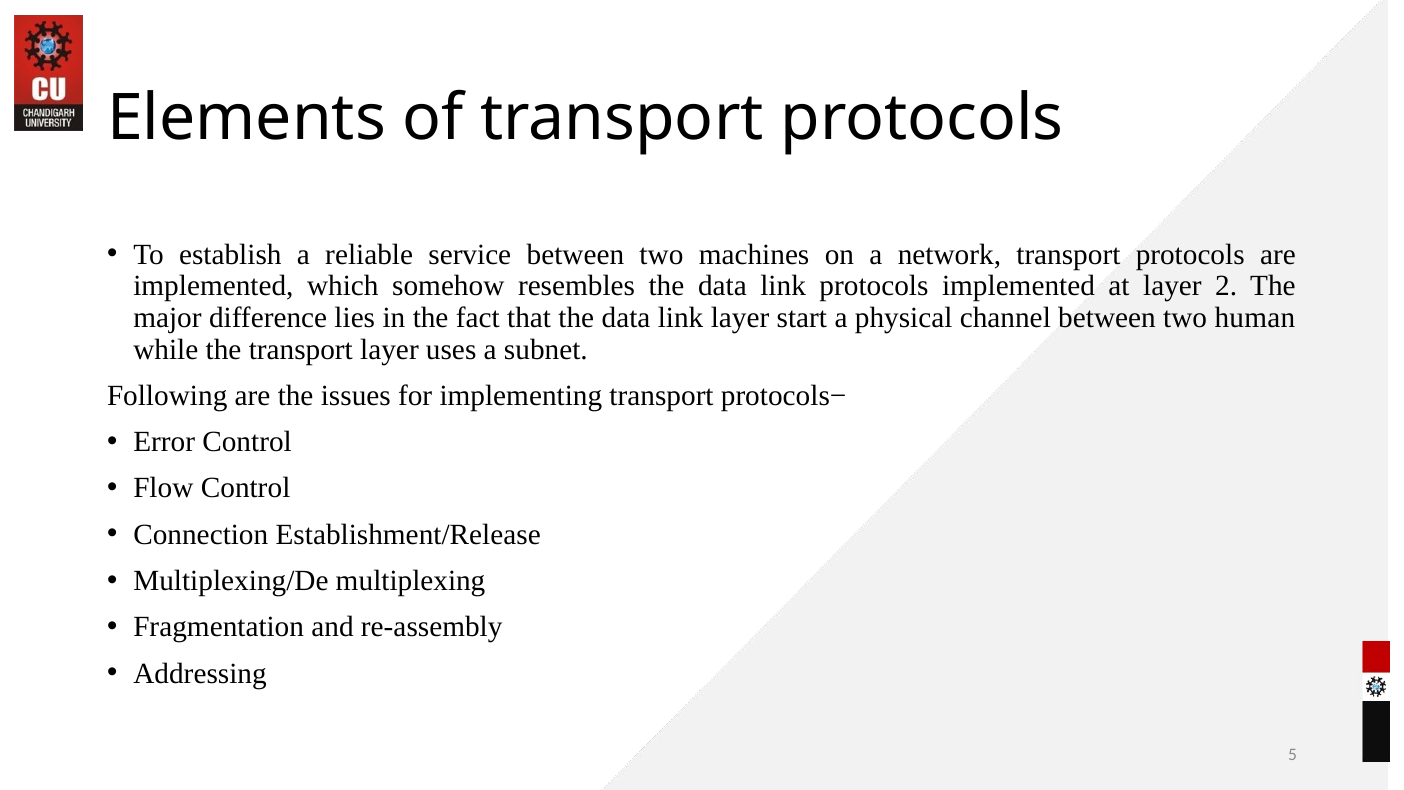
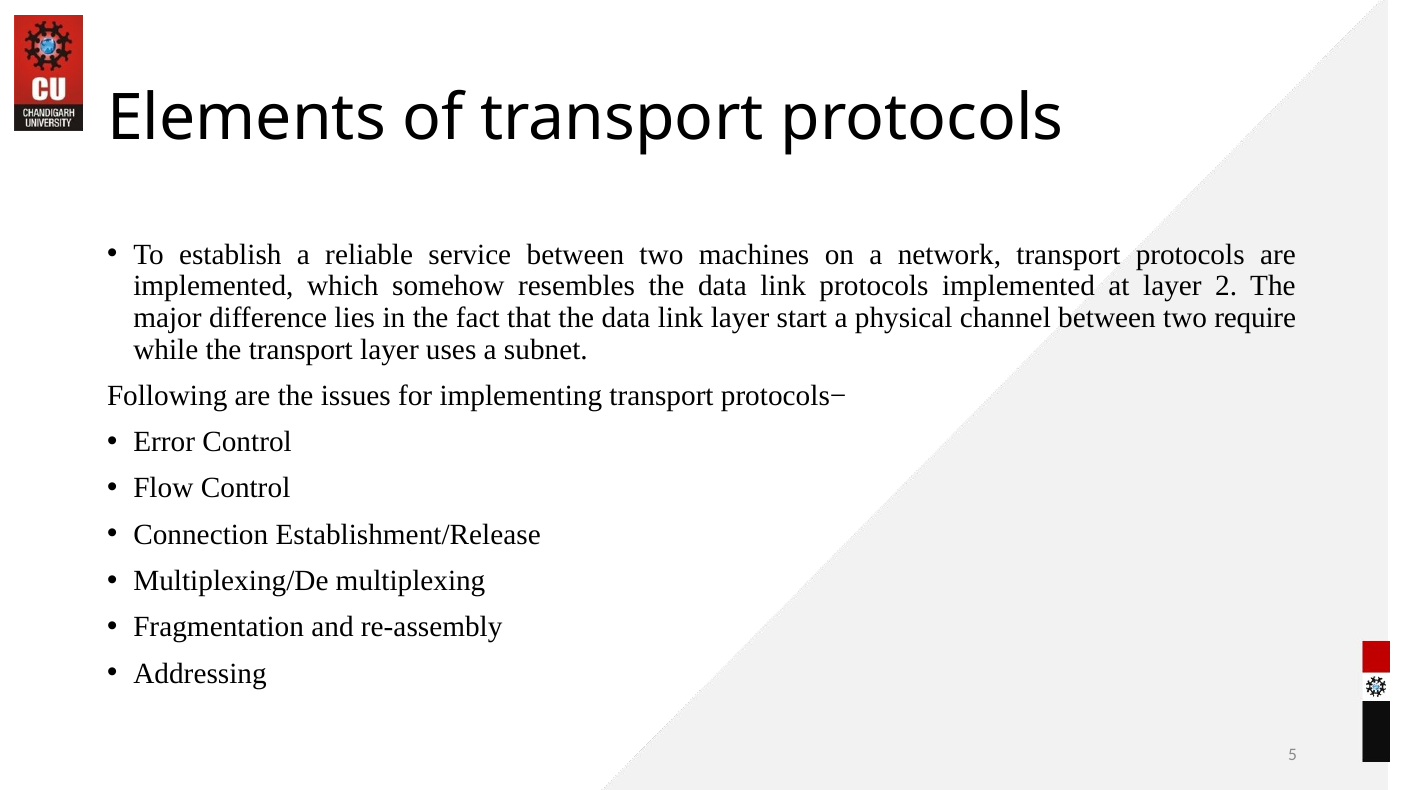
human: human -> require (1255, 318)
